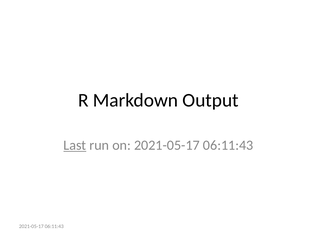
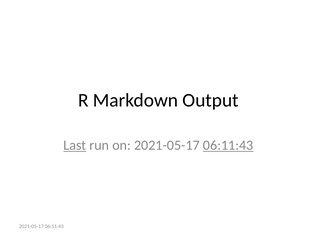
06:11:43 underline: none -> present (228, 146)
